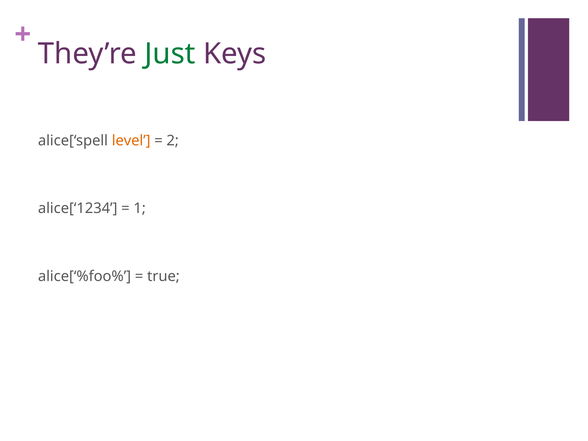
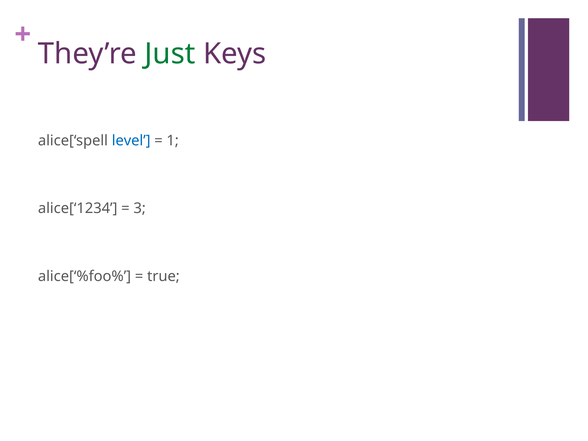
level colour: orange -> blue (131, 141)
2: 2 -> 1 (173, 141)
1: 1 -> 3 (140, 208)
